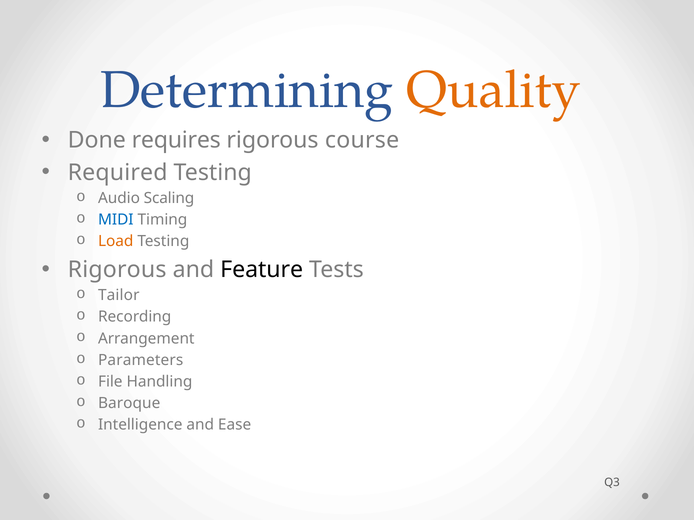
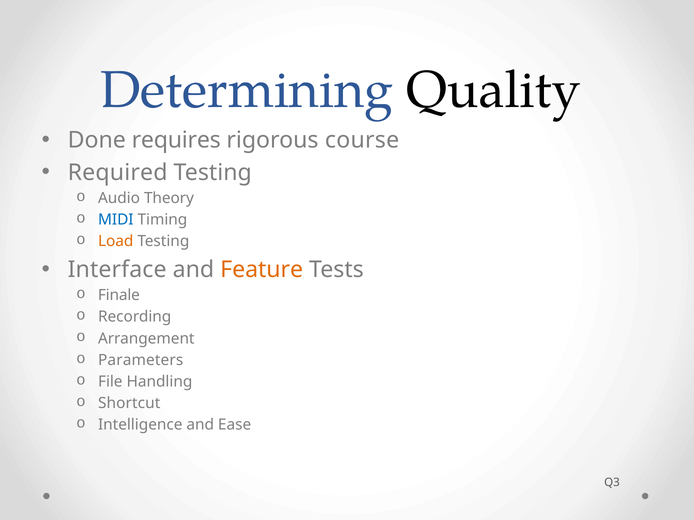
Quality colour: orange -> black (494, 90)
Scaling: Scaling -> Theory (169, 198)
Rigorous: Rigorous -> Interface (117, 270)
Feature colour: black -> orange (262, 270)
Tailor: Tailor -> Finale (119, 296)
Baroque: Baroque -> Shortcut (129, 404)
